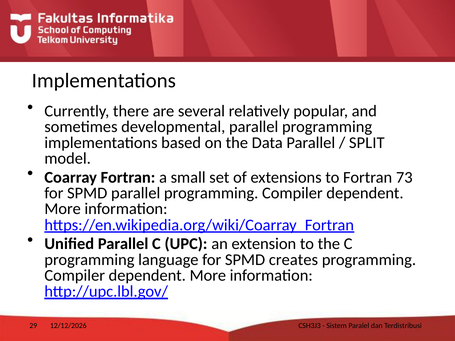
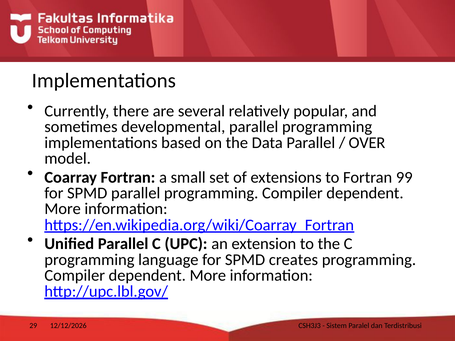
SPLIT: SPLIT -> OVER (367, 143)
73: 73 -> 99 (404, 177)
